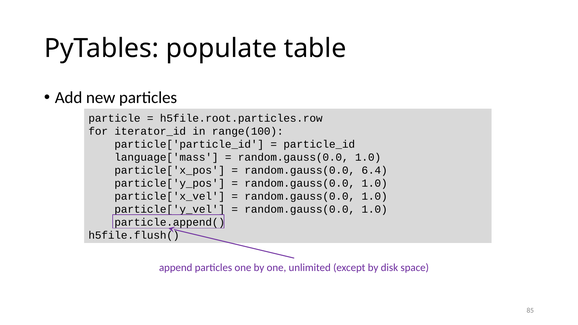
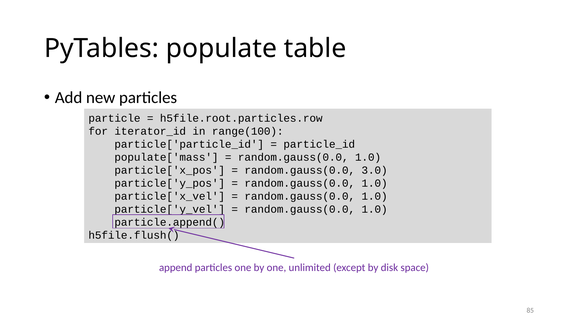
language['mass: language['mass -> populate['mass (166, 157)
6.4: 6.4 -> 3.0 (375, 170)
